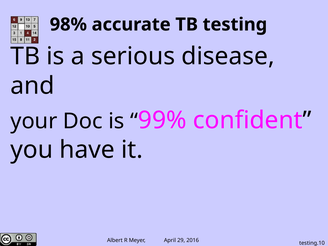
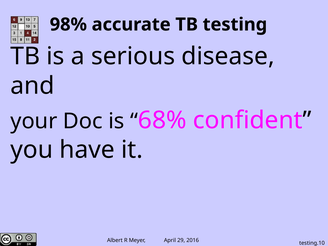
99%: 99% -> 68% (162, 120)
